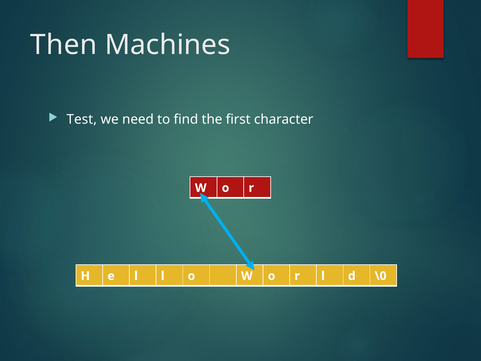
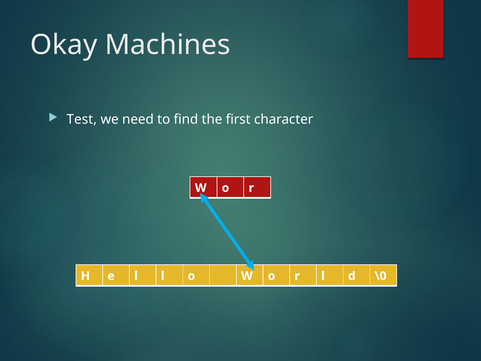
Then: Then -> Okay (64, 45)
